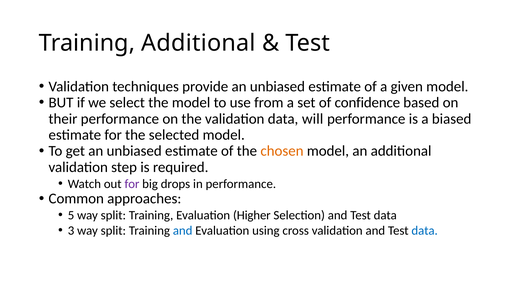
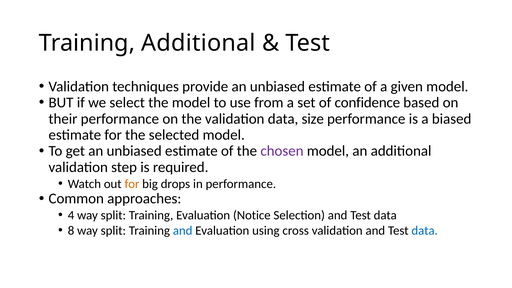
will: will -> size (313, 119)
chosen colour: orange -> purple (282, 151)
for colour: purple -> orange (132, 184)
5: 5 -> 4 (71, 215)
Higher: Higher -> Notice (252, 215)
3: 3 -> 8 (71, 231)
